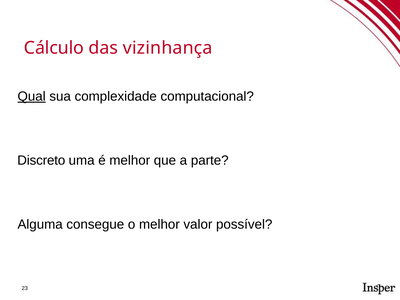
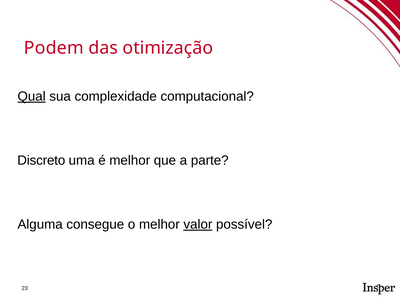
Cálculo: Cálculo -> Podem (54, 48)
vizinhança: vizinhança -> otimização (168, 48)
valor underline: none -> present (198, 224)
